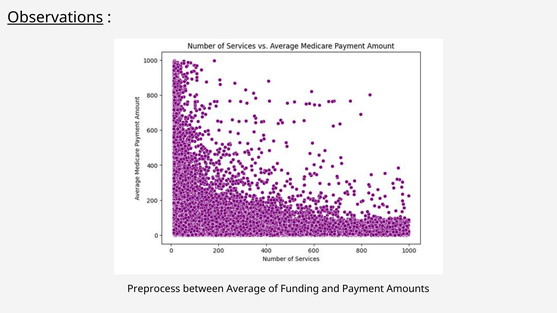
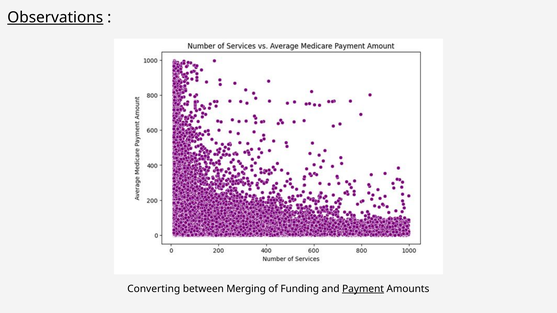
Preprocess: Preprocess -> Converting (154, 289)
Average: Average -> Merging (246, 289)
Payment underline: none -> present (363, 289)
